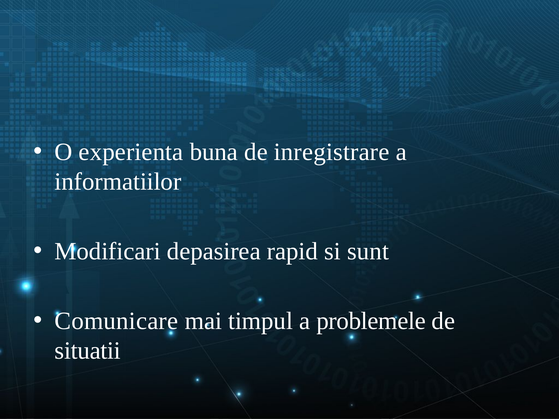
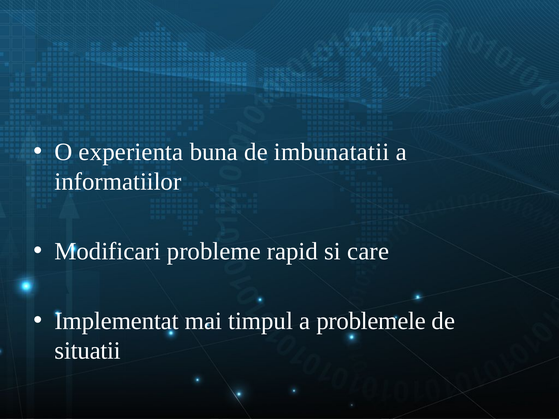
inregistrare: inregistrare -> imbunatatii (332, 152)
depasirea: depasirea -> probleme (214, 251)
sunt: sunt -> care (368, 251)
Comunicare: Comunicare -> Implementat (117, 321)
